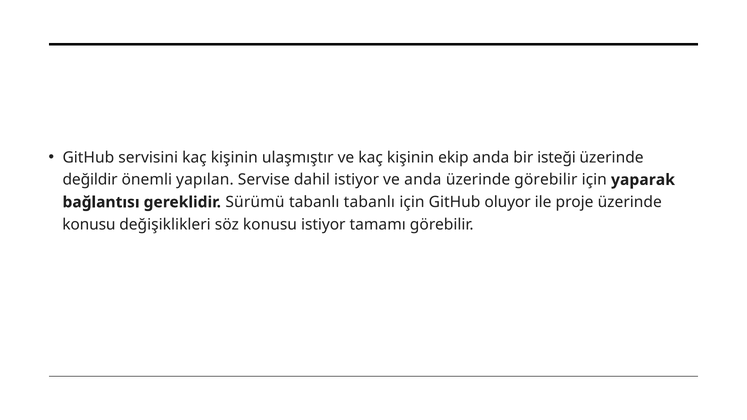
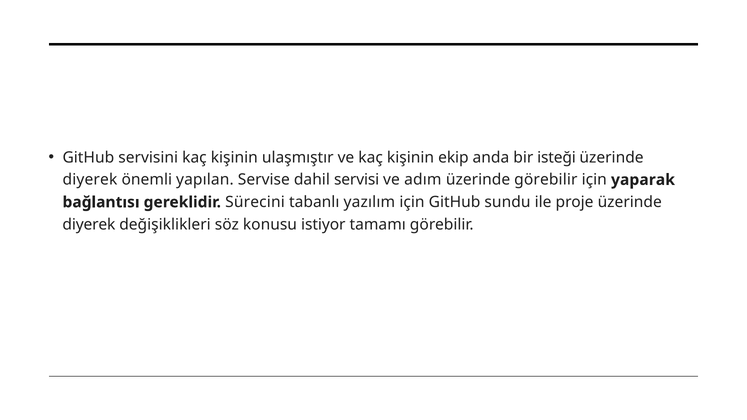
değildir: değildir -> diyerek (90, 180)
dahil istiyor: istiyor -> servisi (357, 180)
ve anda: anda -> adım (423, 180)
Sürümü: Sürümü -> Sürecini (255, 202)
tabanlı tabanlı: tabanlı -> yazılım (369, 202)
oluyor: oluyor -> sundu (508, 202)
konusu: konusu -> diyerek (89, 225)
